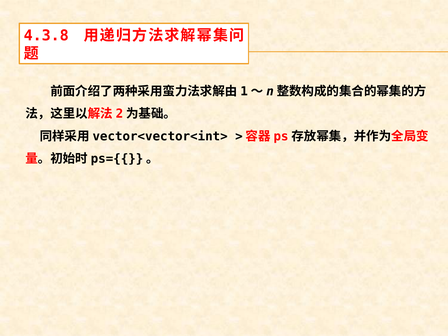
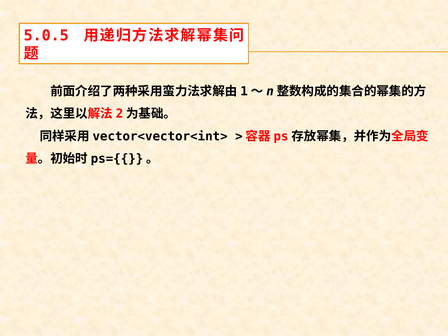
4.3.8: 4.3.8 -> 5.0.5 (46, 36)
